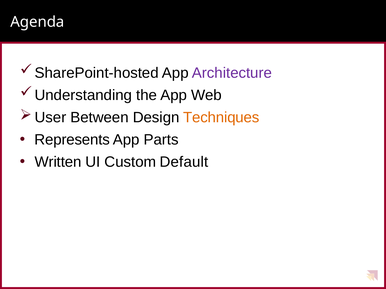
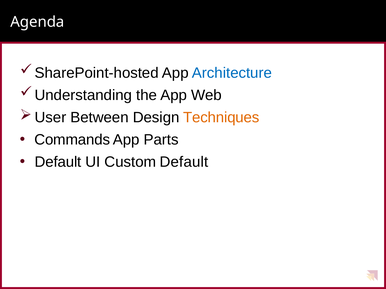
Architecture colour: purple -> blue (232, 73)
Represents: Represents -> Commands (72, 140)
Written: Written -> Default (58, 162)
